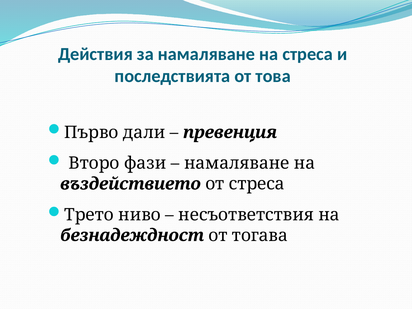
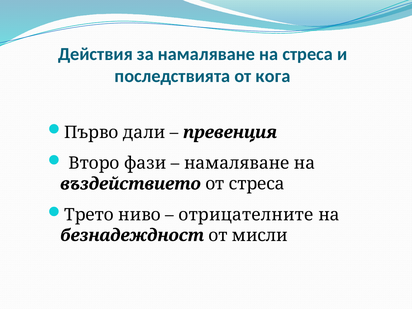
това: това -> кога (273, 76)
несъответствия: несъответствия -> отрицателните (246, 215)
тогава: тогава -> мисли (260, 235)
